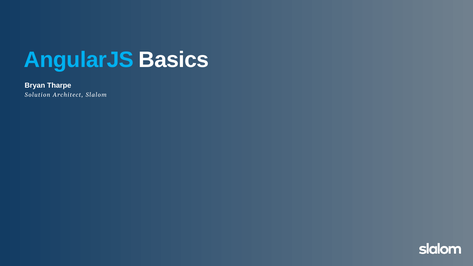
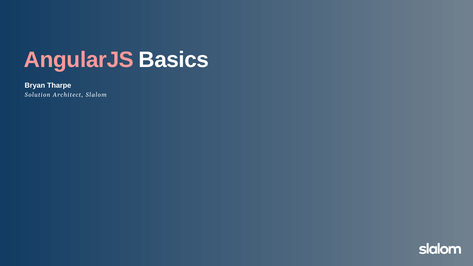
AngularJS colour: light blue -> pink (79, 60)
